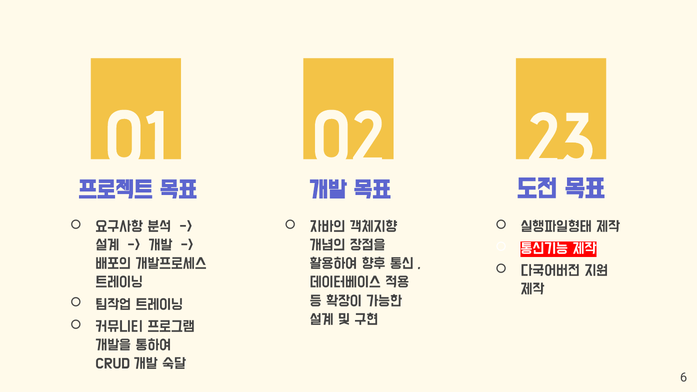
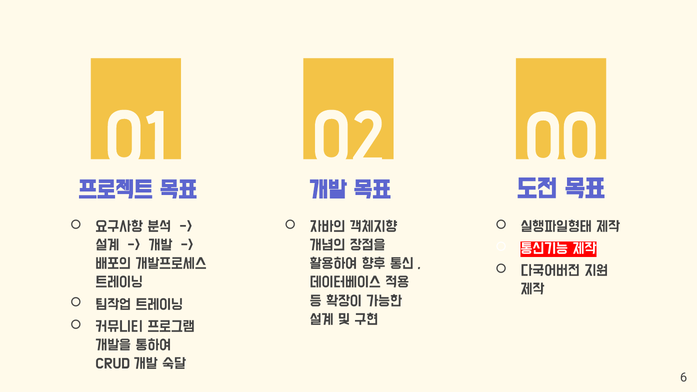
23: 23 -> 00 (561, 141)
